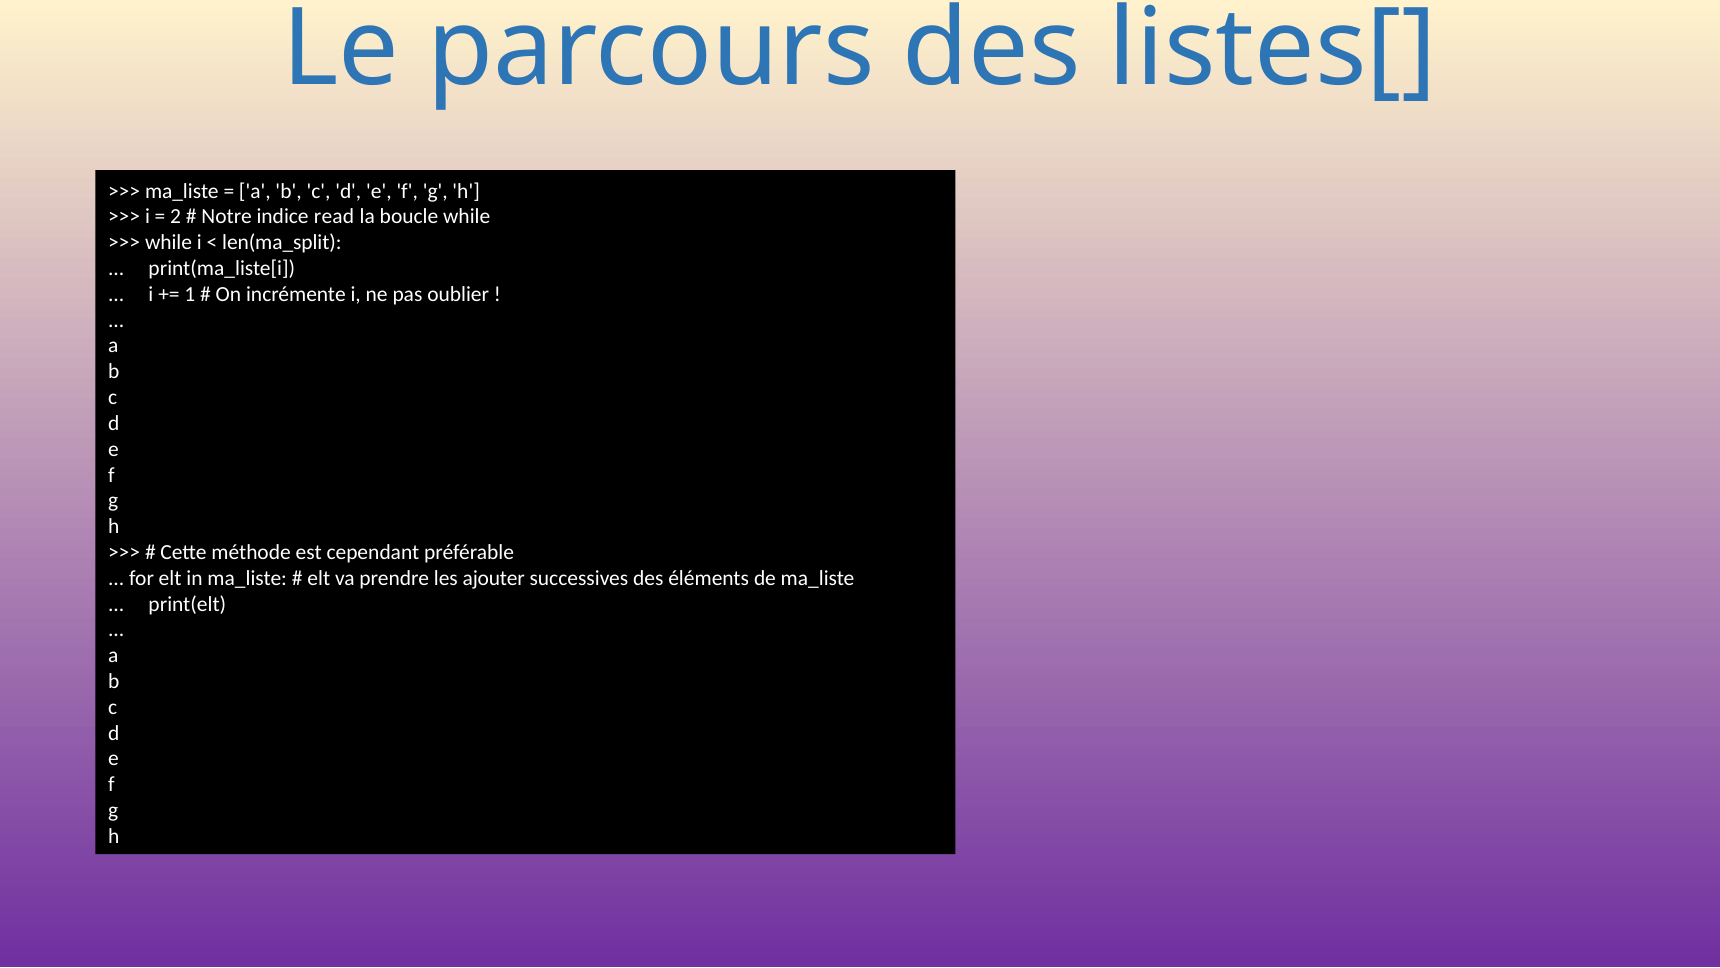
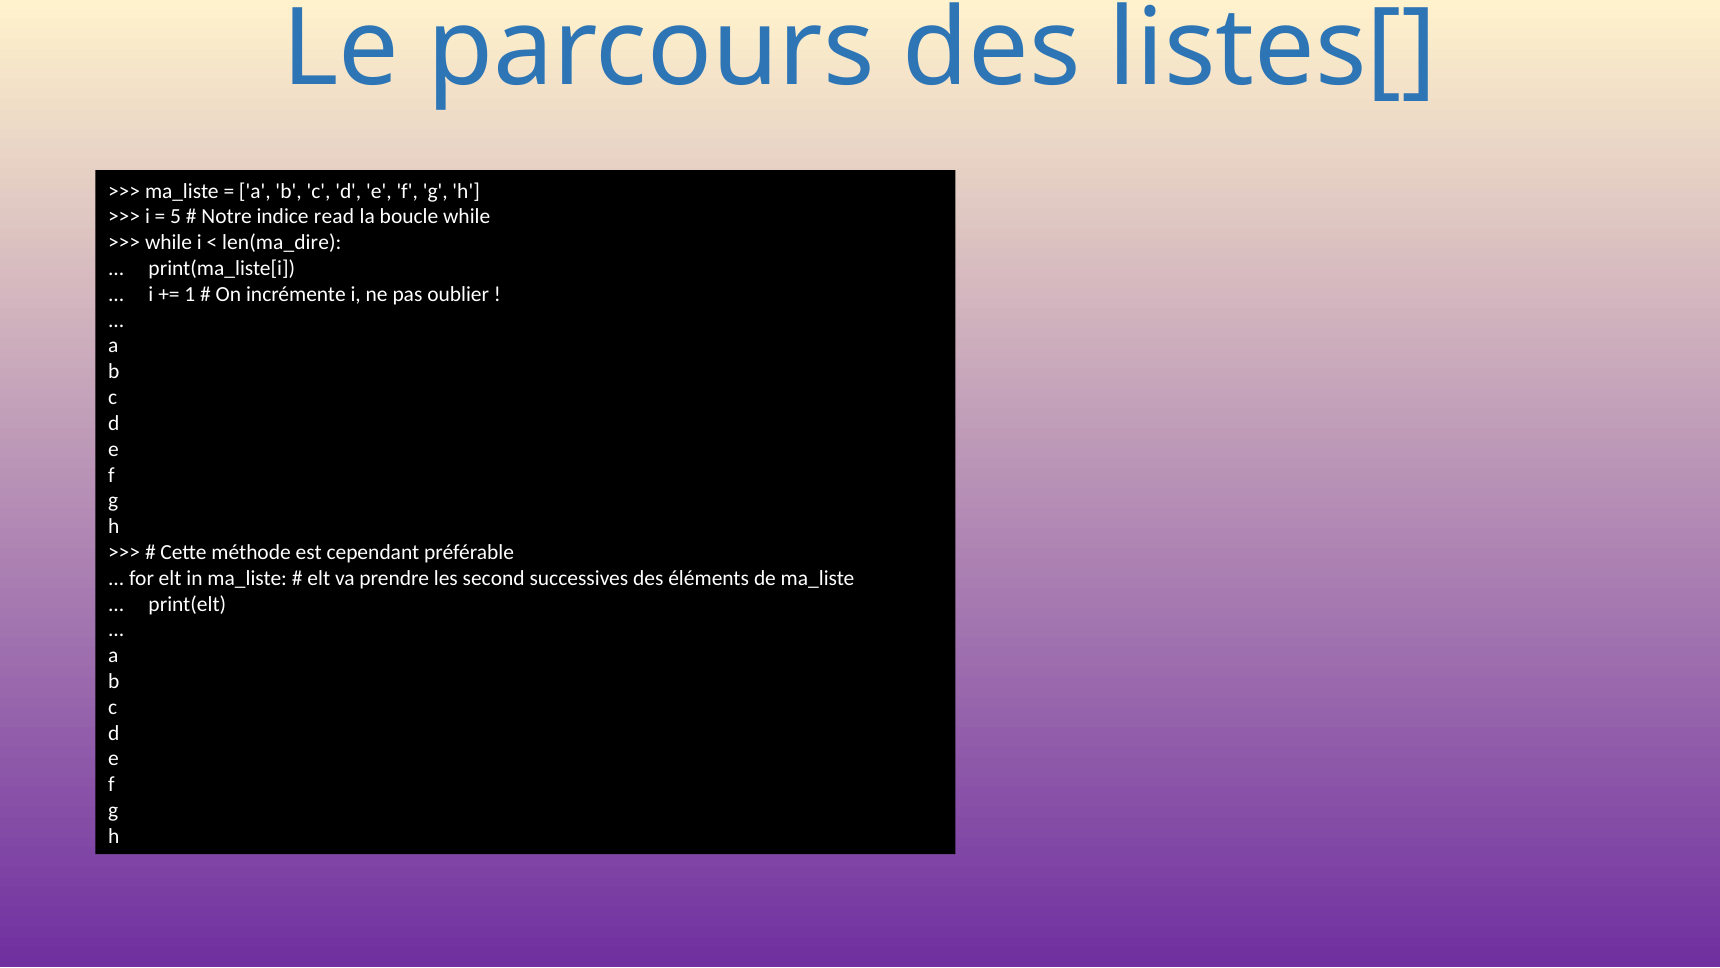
2: 2 -> 5 (176, 217)
len(ma_split: len(ma_split -> len(ma_dire (282, 242)
ajouter: ajouter -> second (494, 578)
